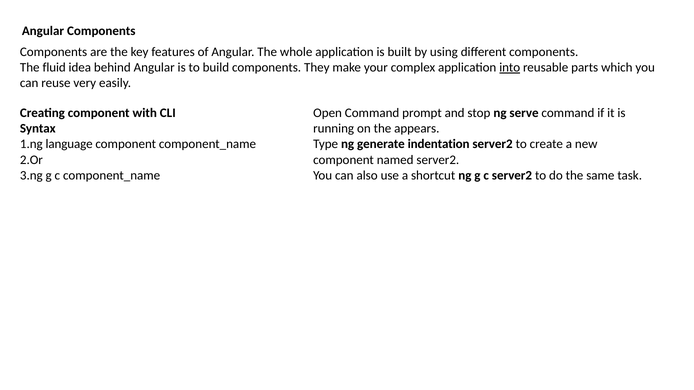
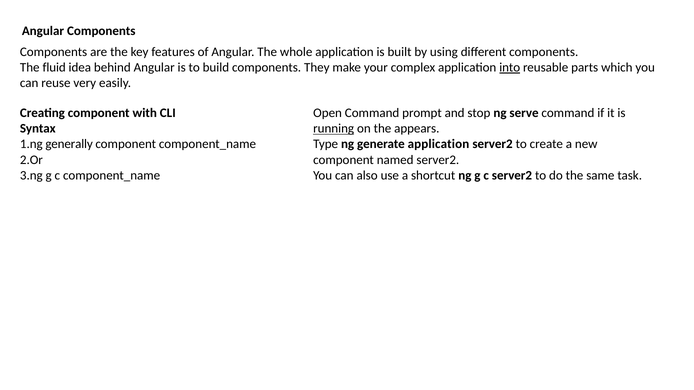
running underline: none -> present (334, 129)
language: language -> generally (69, 144)
generate indentation: indentation -> application (438, 144)
